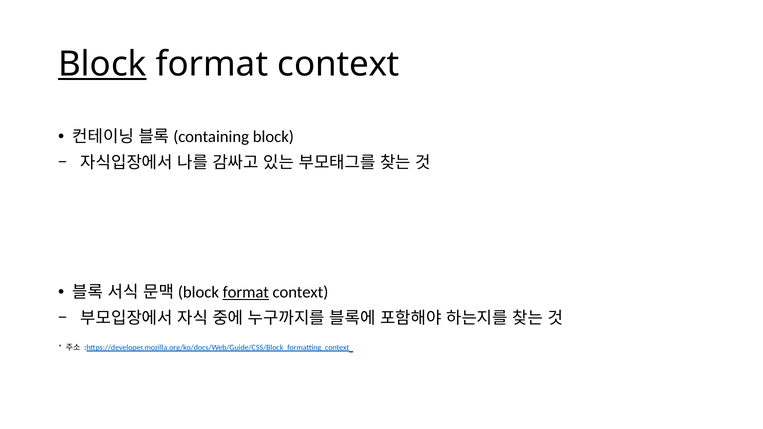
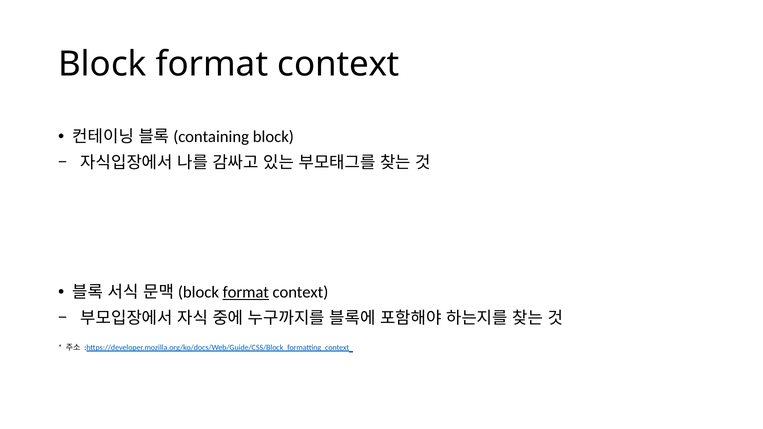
Block underline: present -> none (102, 64)
